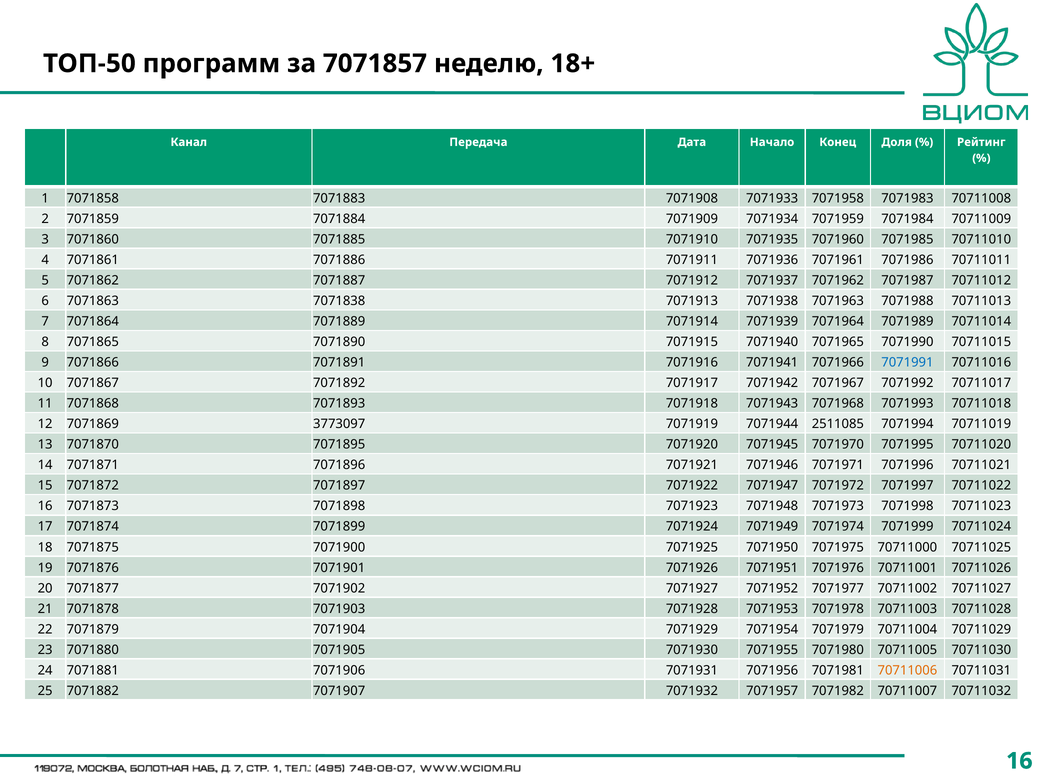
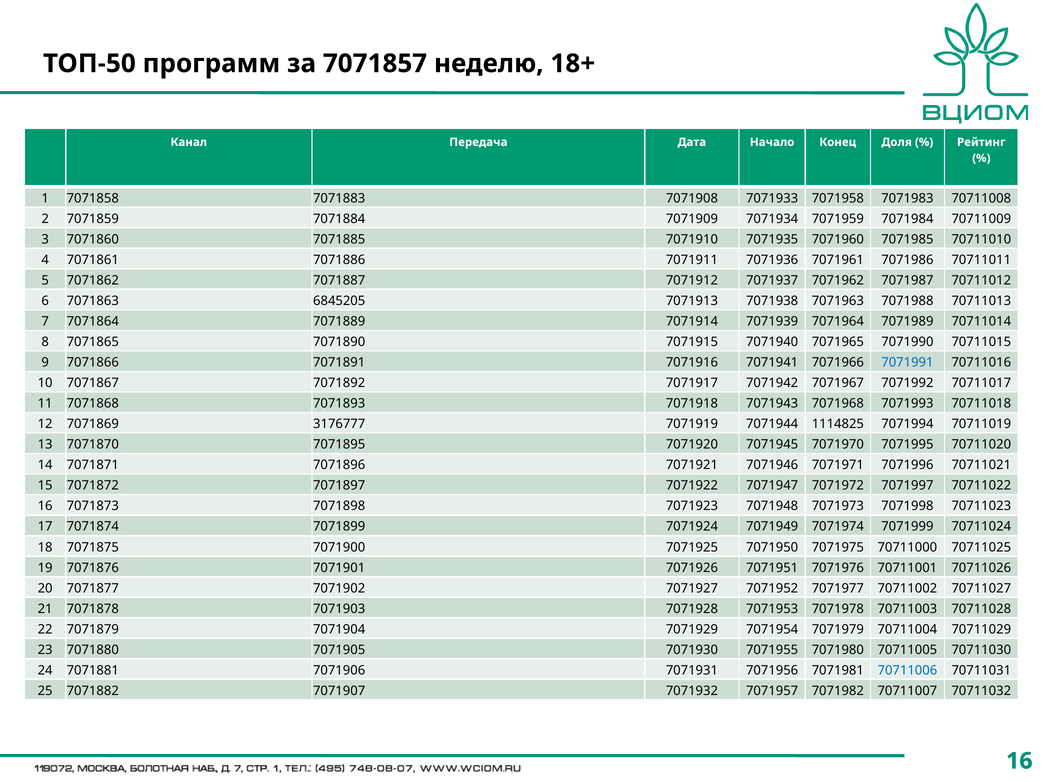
7071838: 7071838 -> 6845205 (339, 301)
3773097: 3773097 -> 3176777 (339, 424)
2511085: 2511085 -> 1114825 (838, 424)
70711006 colour: orange -> blue (907, 671)
